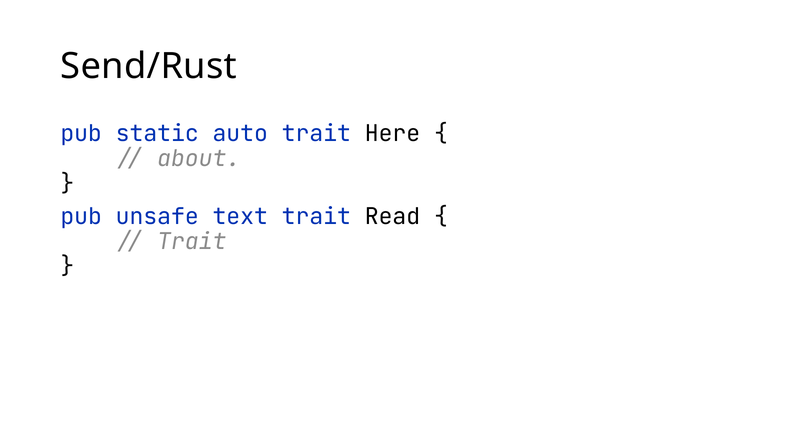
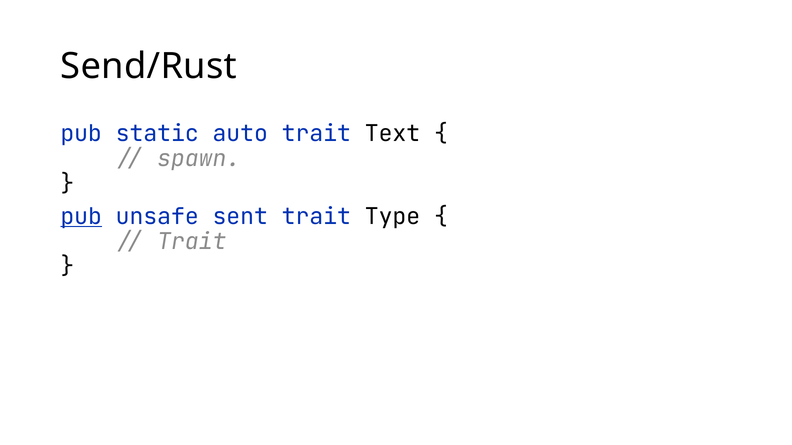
Here: Here -> Text (392, 134)
about: about -> spawn (199, 159)
pub underline: none -> present (81, 217)
text: text -> sent (240, 217)
Read: Read -> Type (392, 217)
